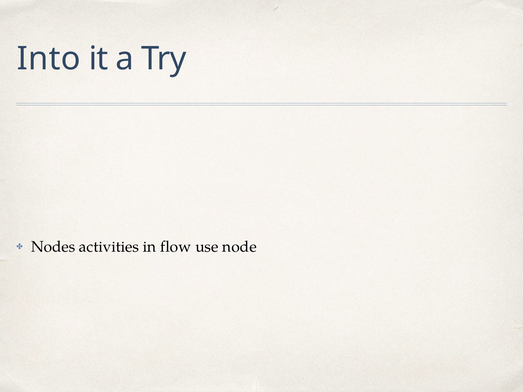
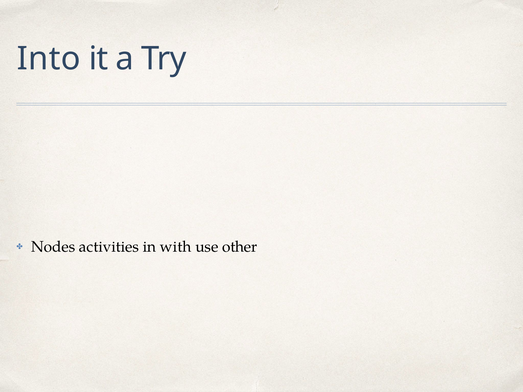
flow: flow -> with (176, 247)
node: node -> other (240, 247)
